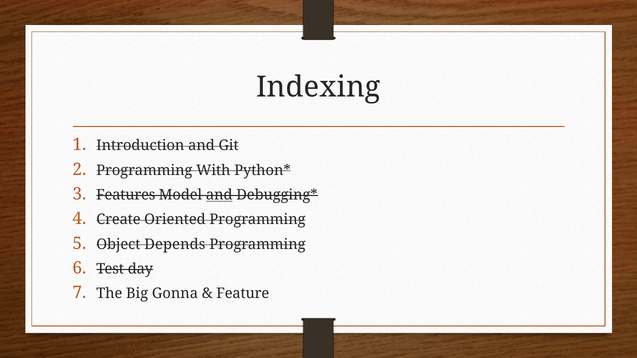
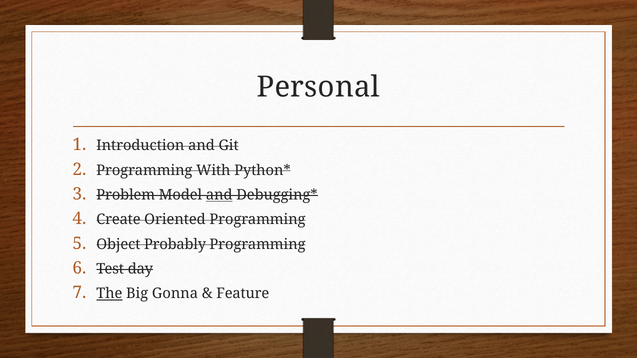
Indexing: Indexing -> Personal (318, 87)
Features: Features -> Problem (126, 195)
Depends: Depends -> Probably (175, 244)
The underline: none -> present (109, 294)
